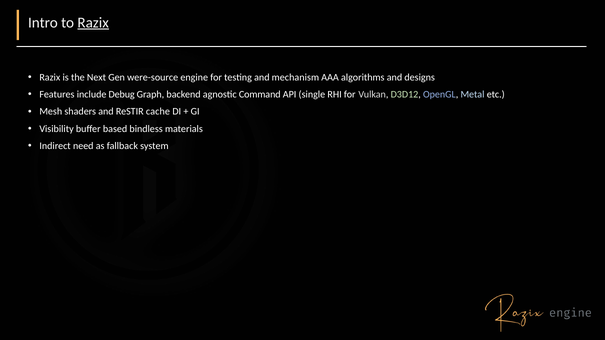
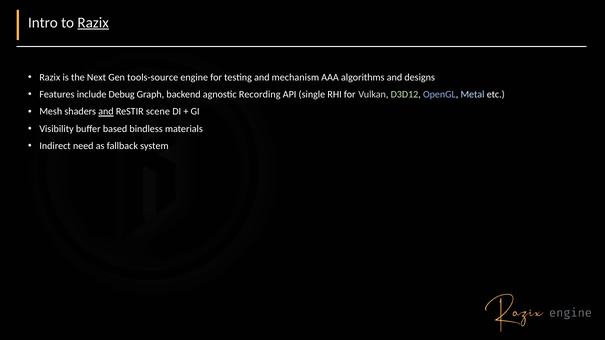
were-source: were-source -> tools-source (153, 77)
Command: Command -> Recording (260, 95)
and underline: none -> present (106, 112)
cache: cache -> scene (158, 112)
